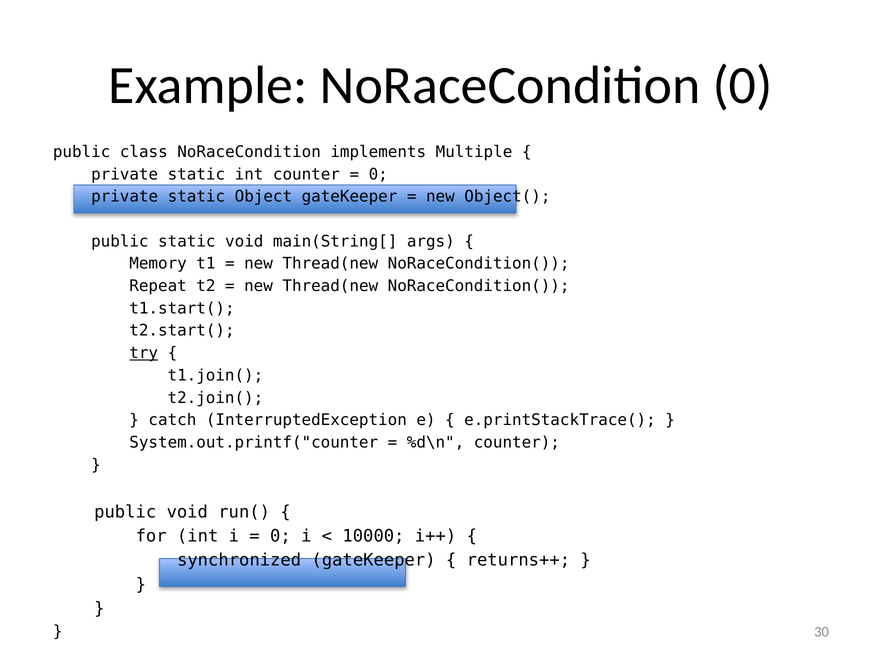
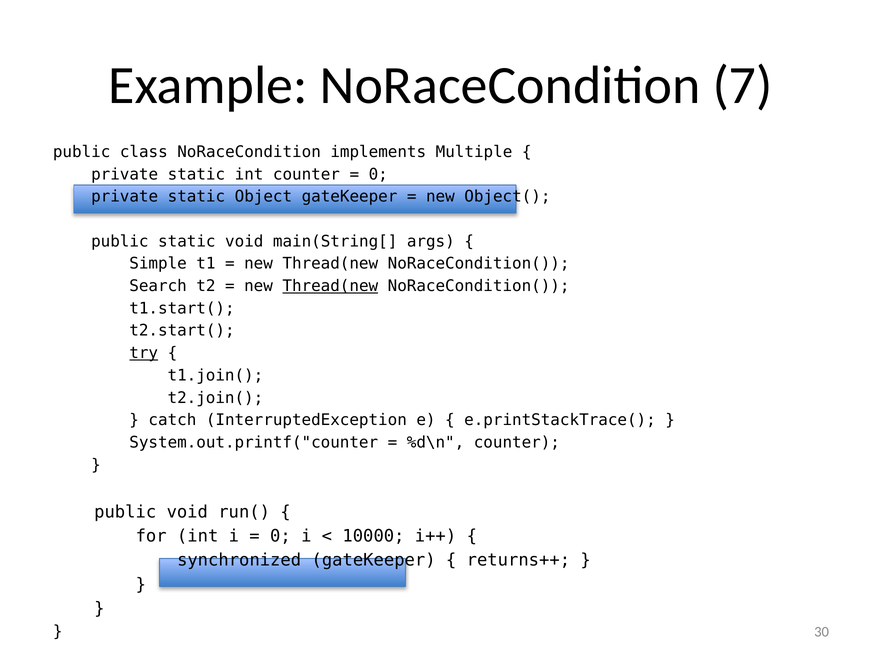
NoRaceCondition 0: 0 -> 7 (742, 85)
Memory: Memory -> Simple (158, 263)
Repeat: Repeat -> Search (158, 286)
Thread(new underline: none -> present (330, 286)
